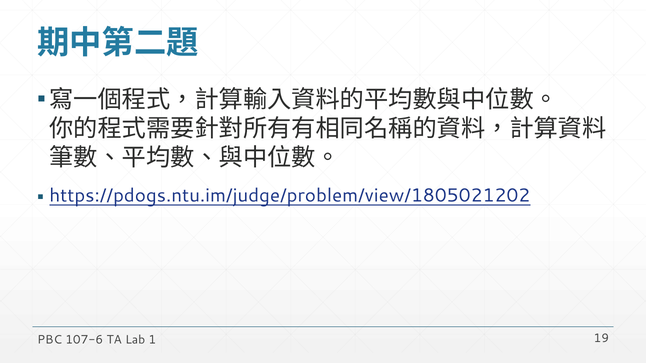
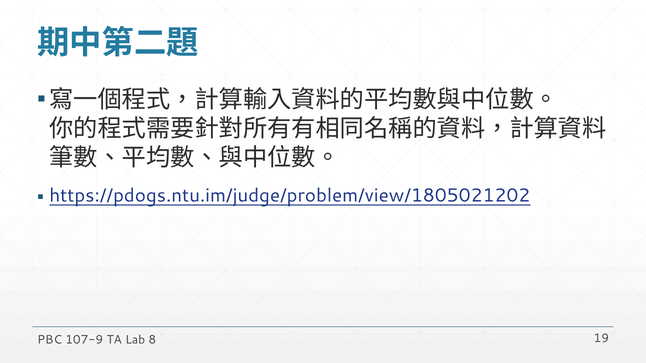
107-6: 107-6 -> 107-9 (84, 340)
1: 1 -> 8 (152, 340)
